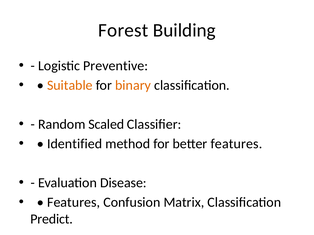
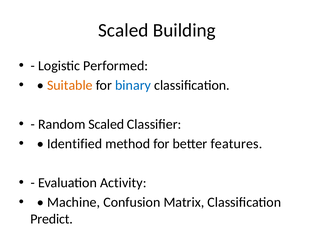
Forest: Forest -> Scaled (123, 30)
Preventive: Preventive -> Performed (116, 66)
binary colour: orange -> blue (133, 85)
Disease: Disease -> Activity (123, 183)
Features: Features -> Machine (74, 203)
